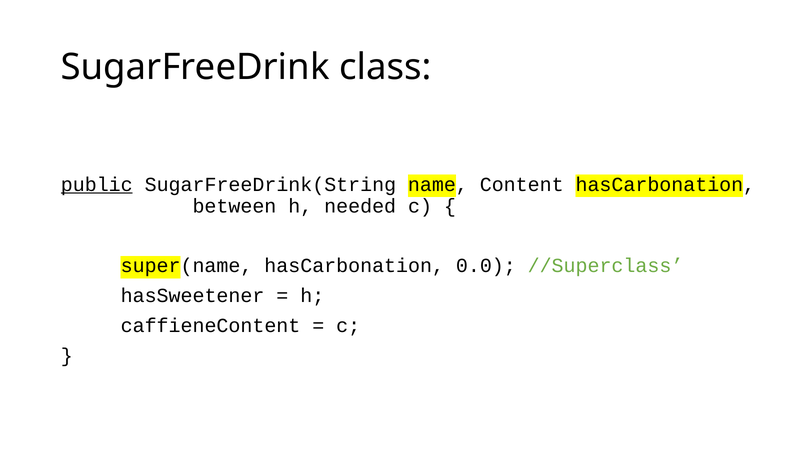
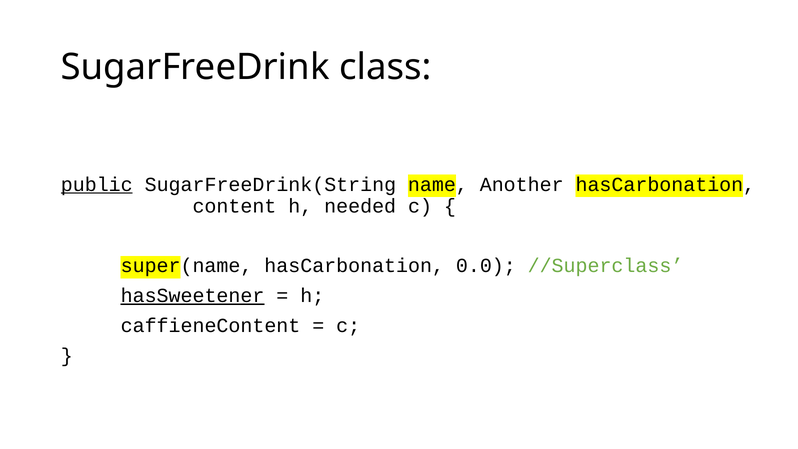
Content: Content -> Another (522, 185)
between: between -> content (234, 206)
hasSweetener underline: none -> present (193, 296)
